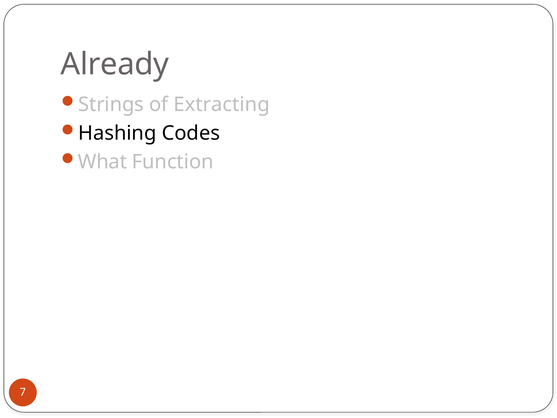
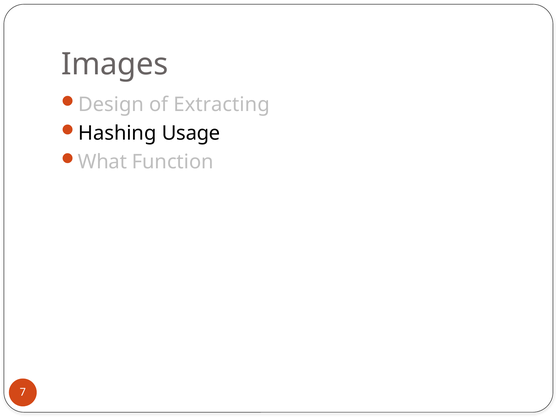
Already: Already -> Images (115, 64)
Strings: Strings -> Design (111, 104)
Codes: Codes -> Usage (191, 133)
